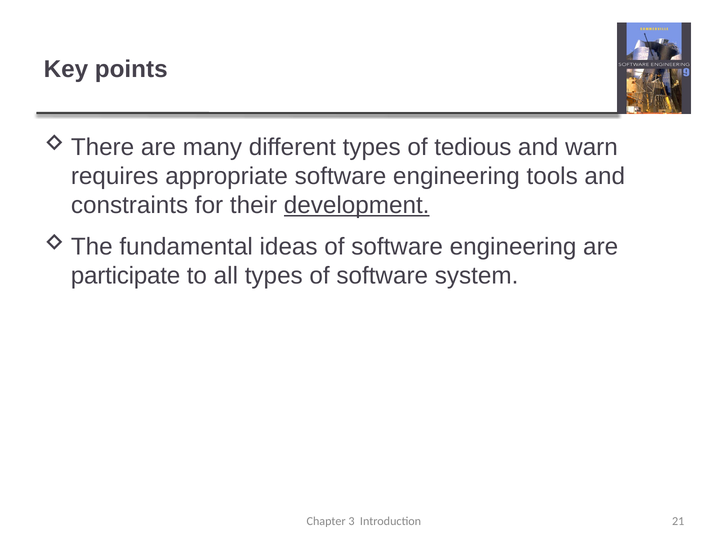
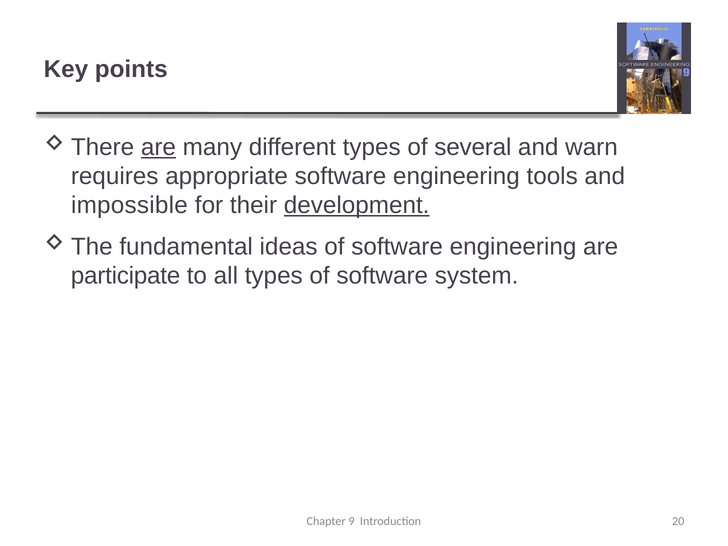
are underline: none -> present (158, 147)
tedious: tedious -> several (473, 147)
constraints: constraints -> impossible (129, 205)
3: 3 -> 9 (351, 521)
21: 21 -> 20 (678, 521)
